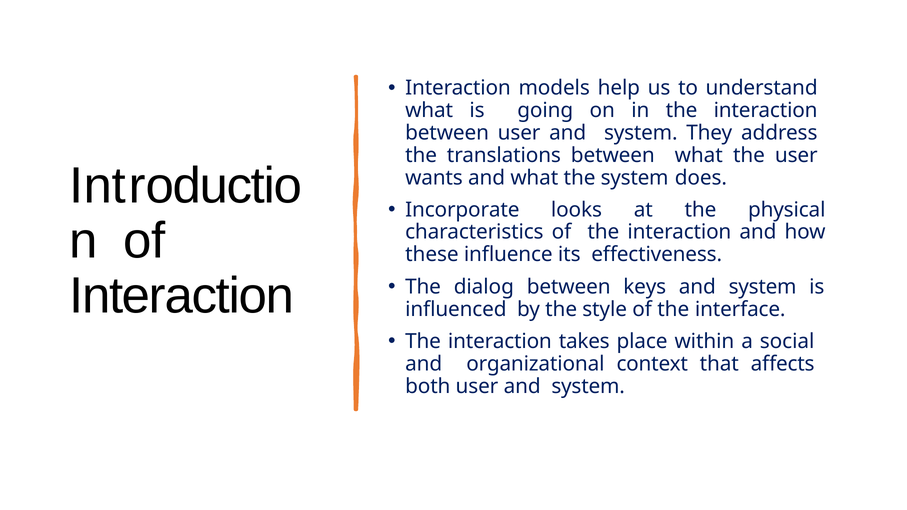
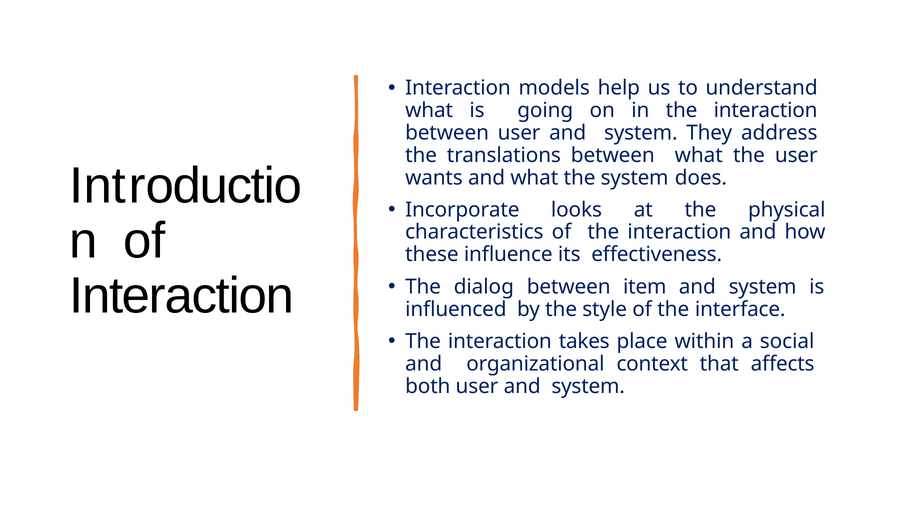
keys: keys -> item (645, 287)
